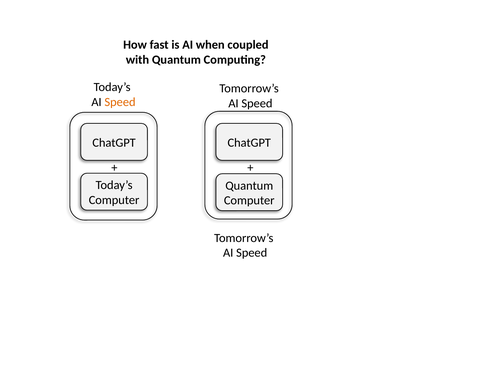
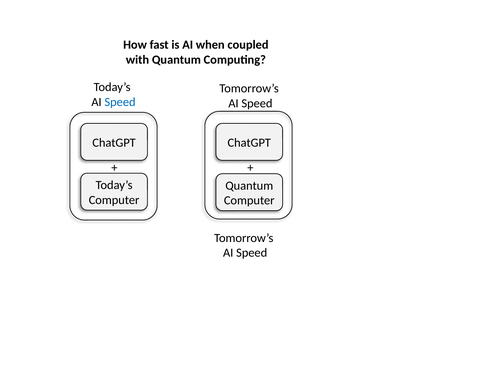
Speed colour: orange -> blue (120, 102)
